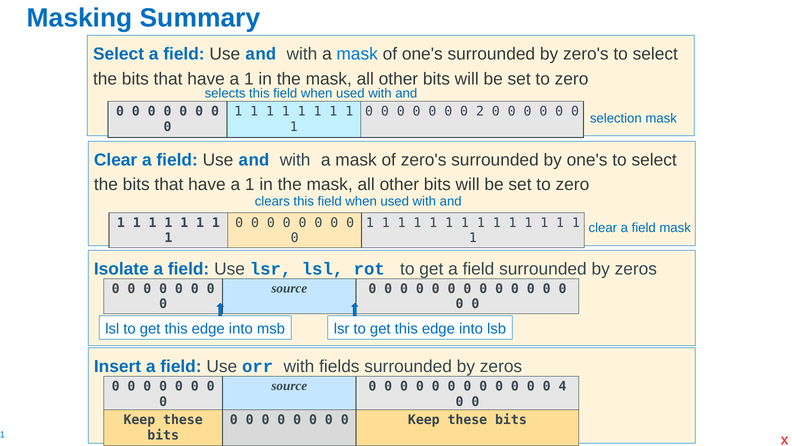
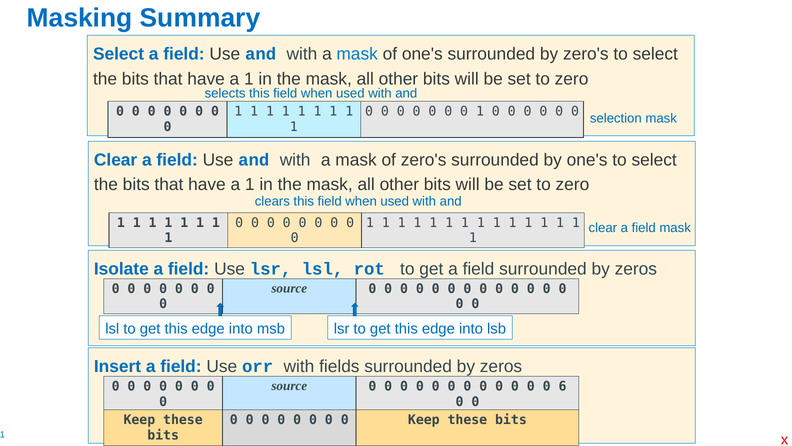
2: 2 -> 1 (480, 111)
4: 4 -> 6 (562, 386)
